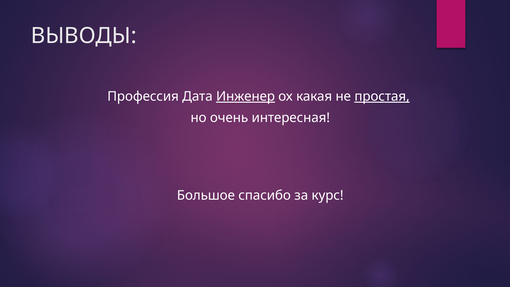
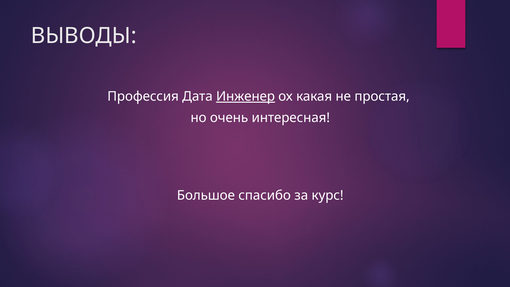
простая underline: present -> none (382, 96)
